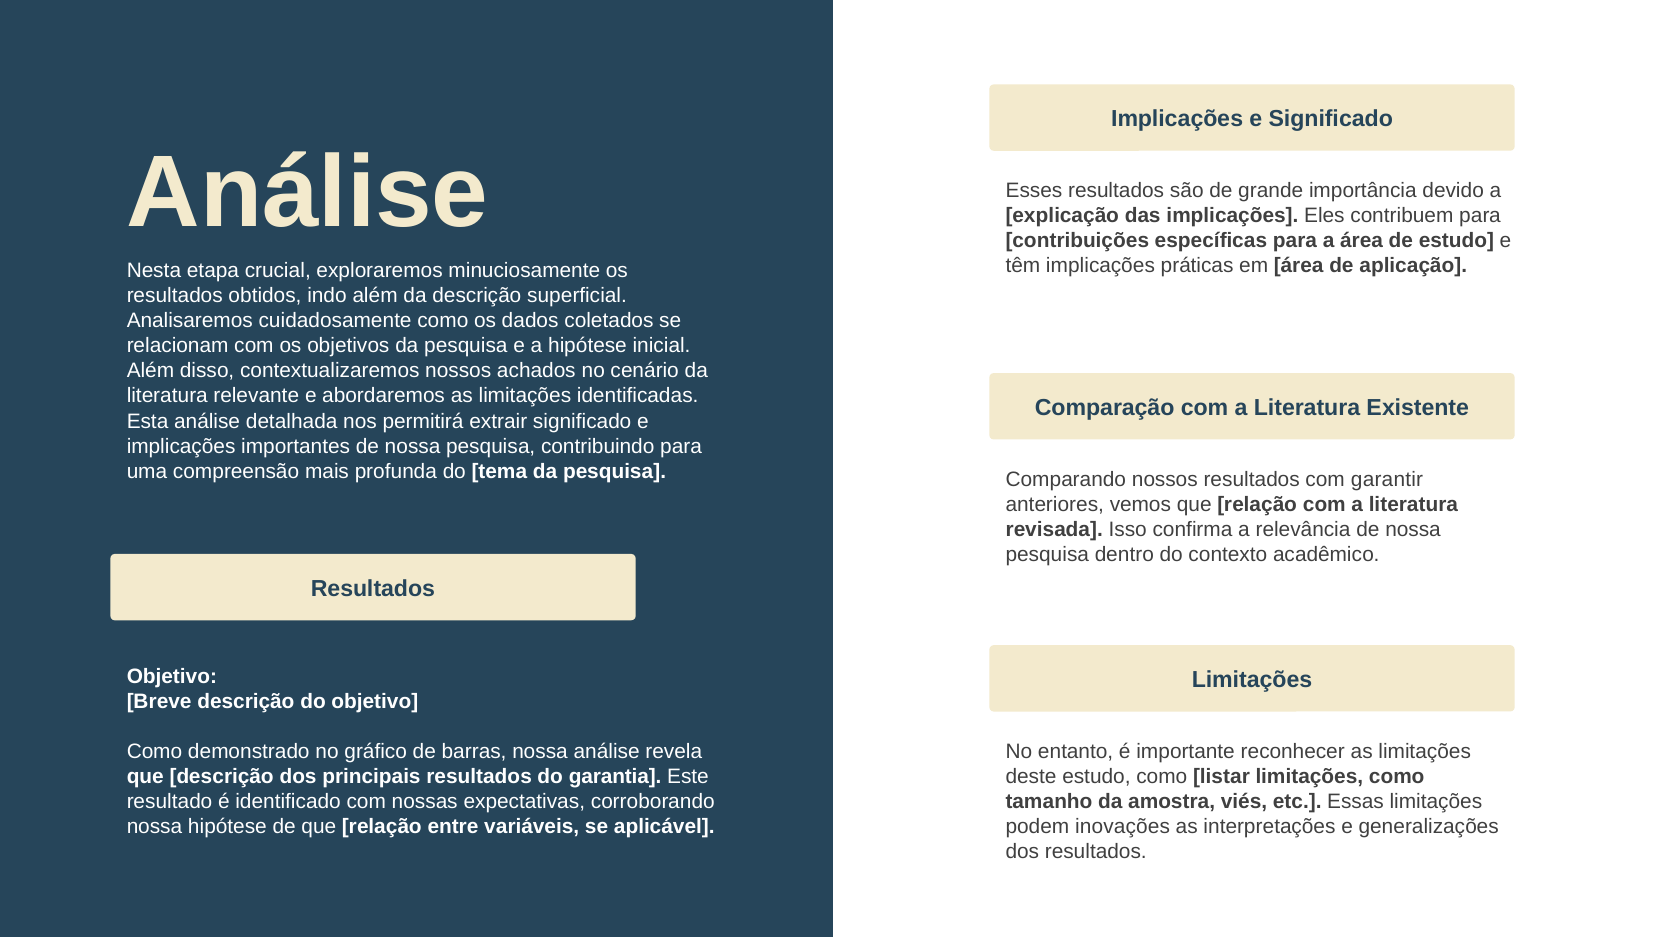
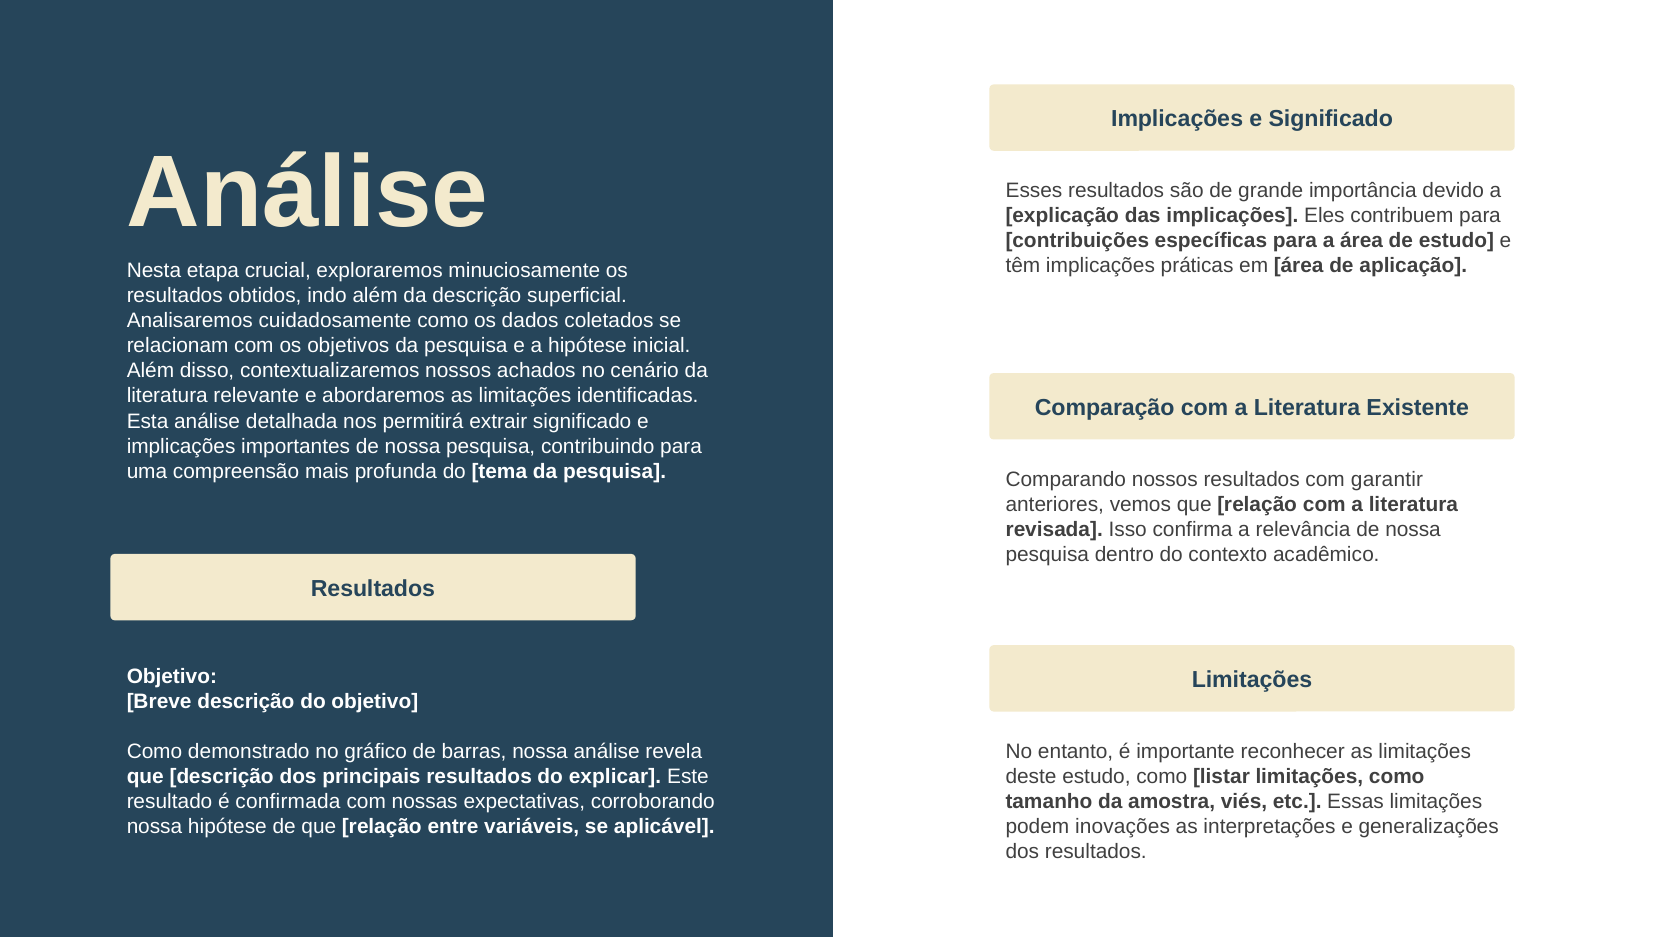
garantia: garantia -> explicar (615, 777)
identificado: identificado -> confirmada (288, 802)
